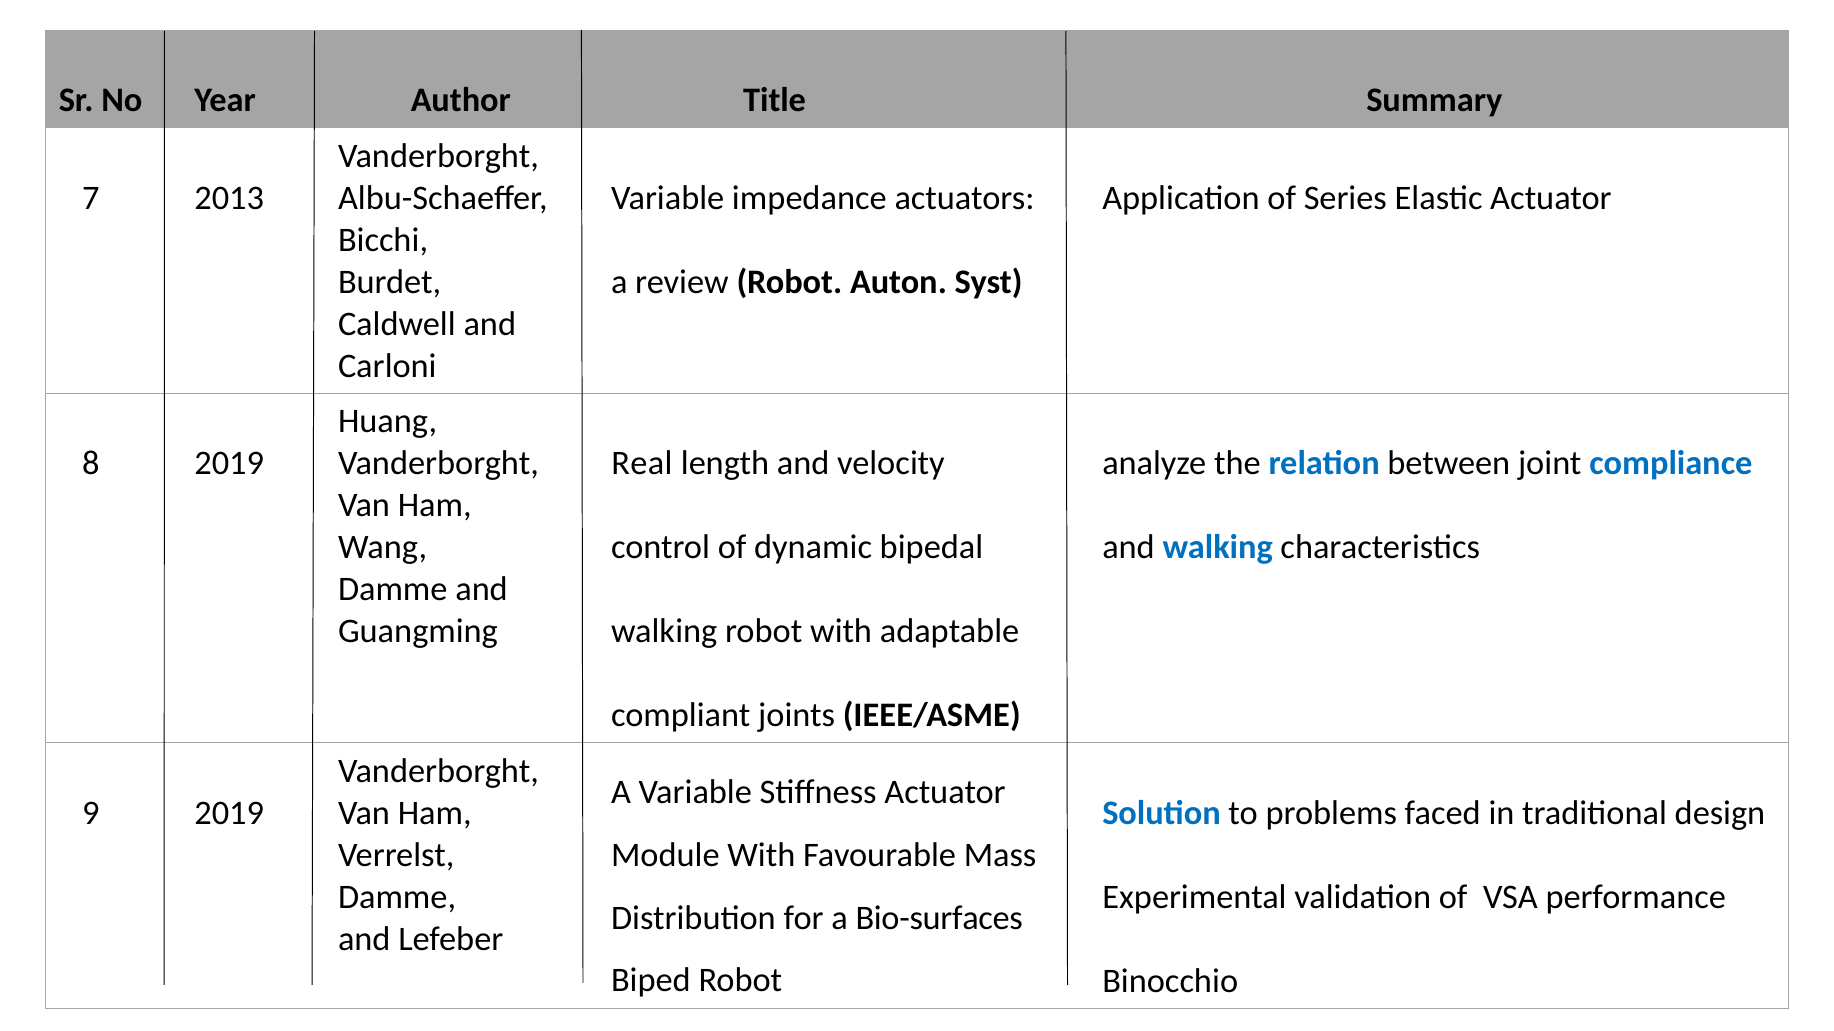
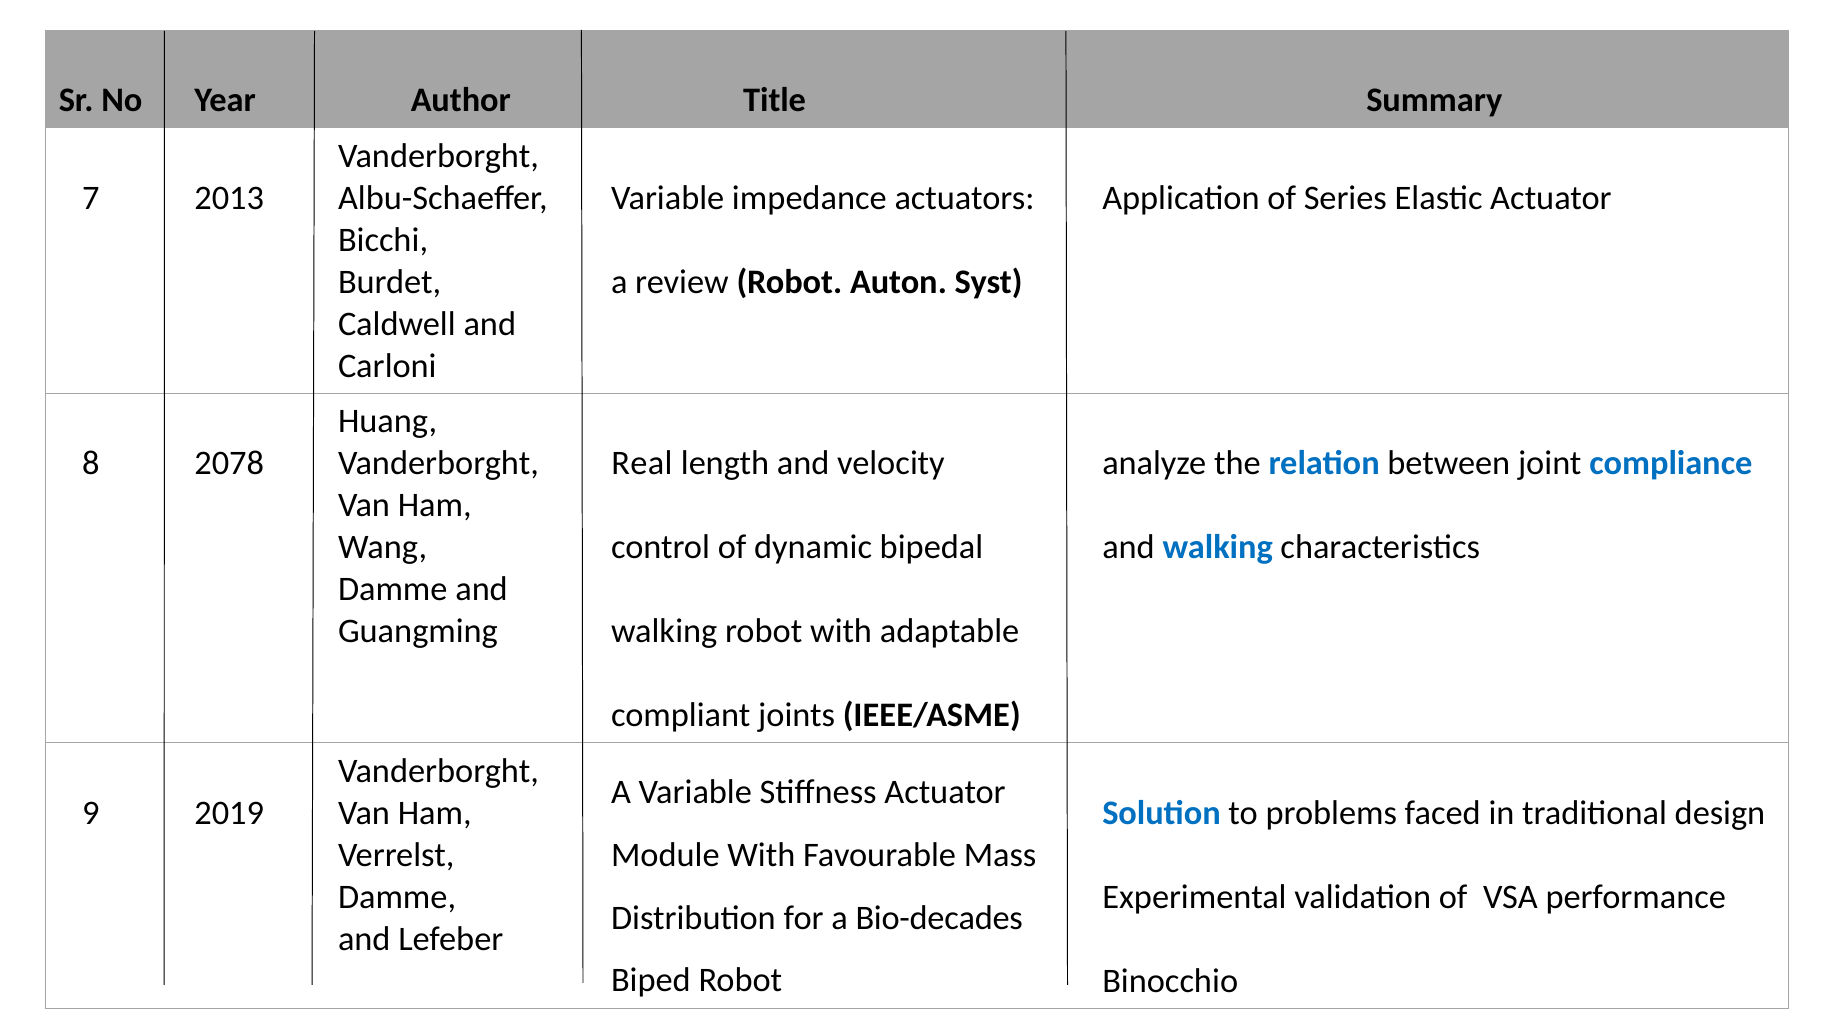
8 2019: 2019 -> 2078 (229, 464)
Bio-surfaces: Bio-surfaces -> Bio-decades (939, 918)
